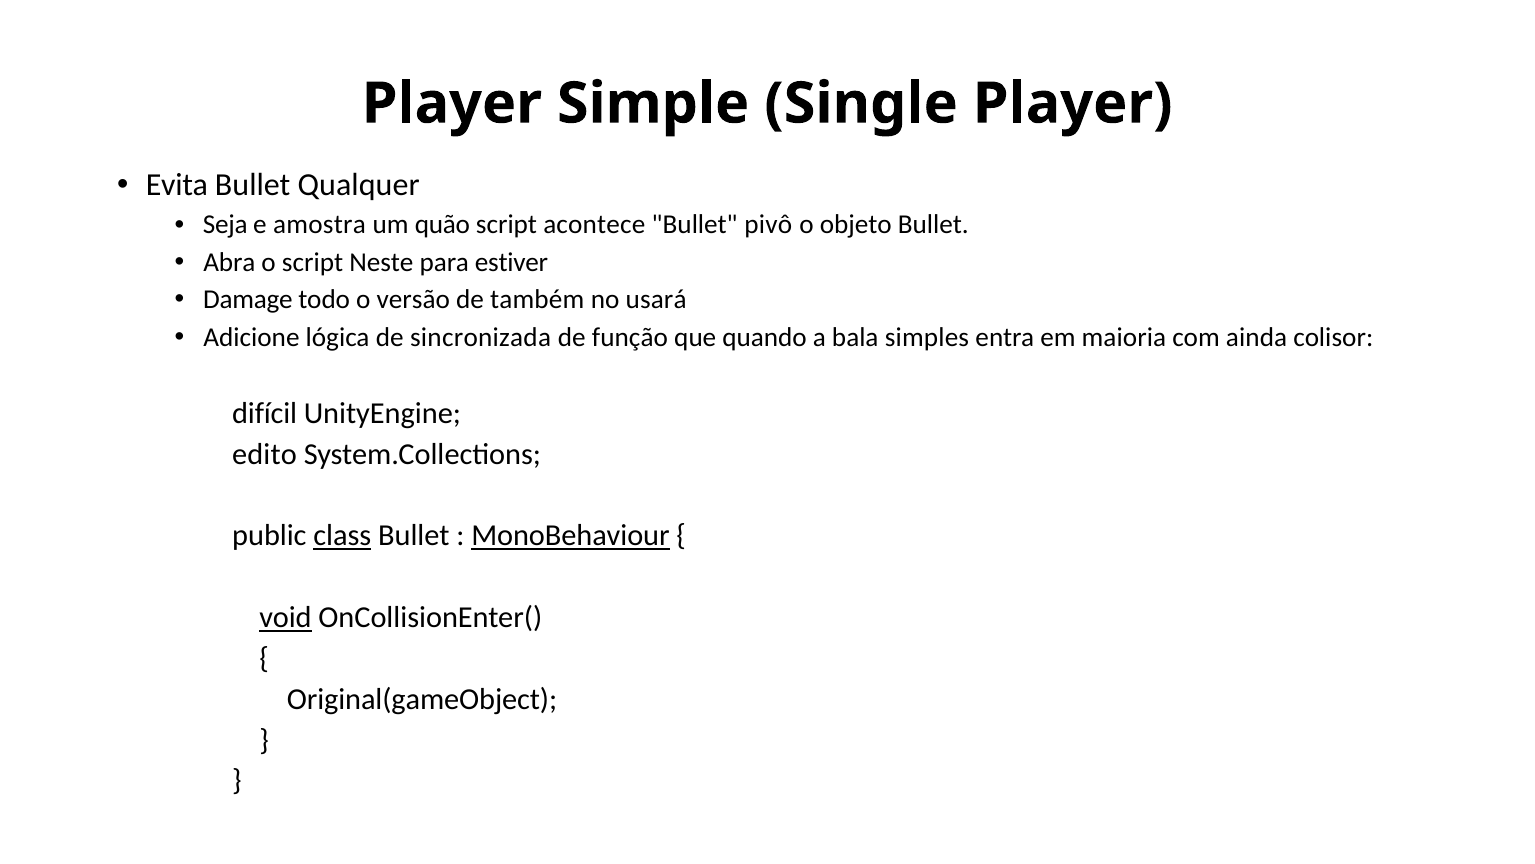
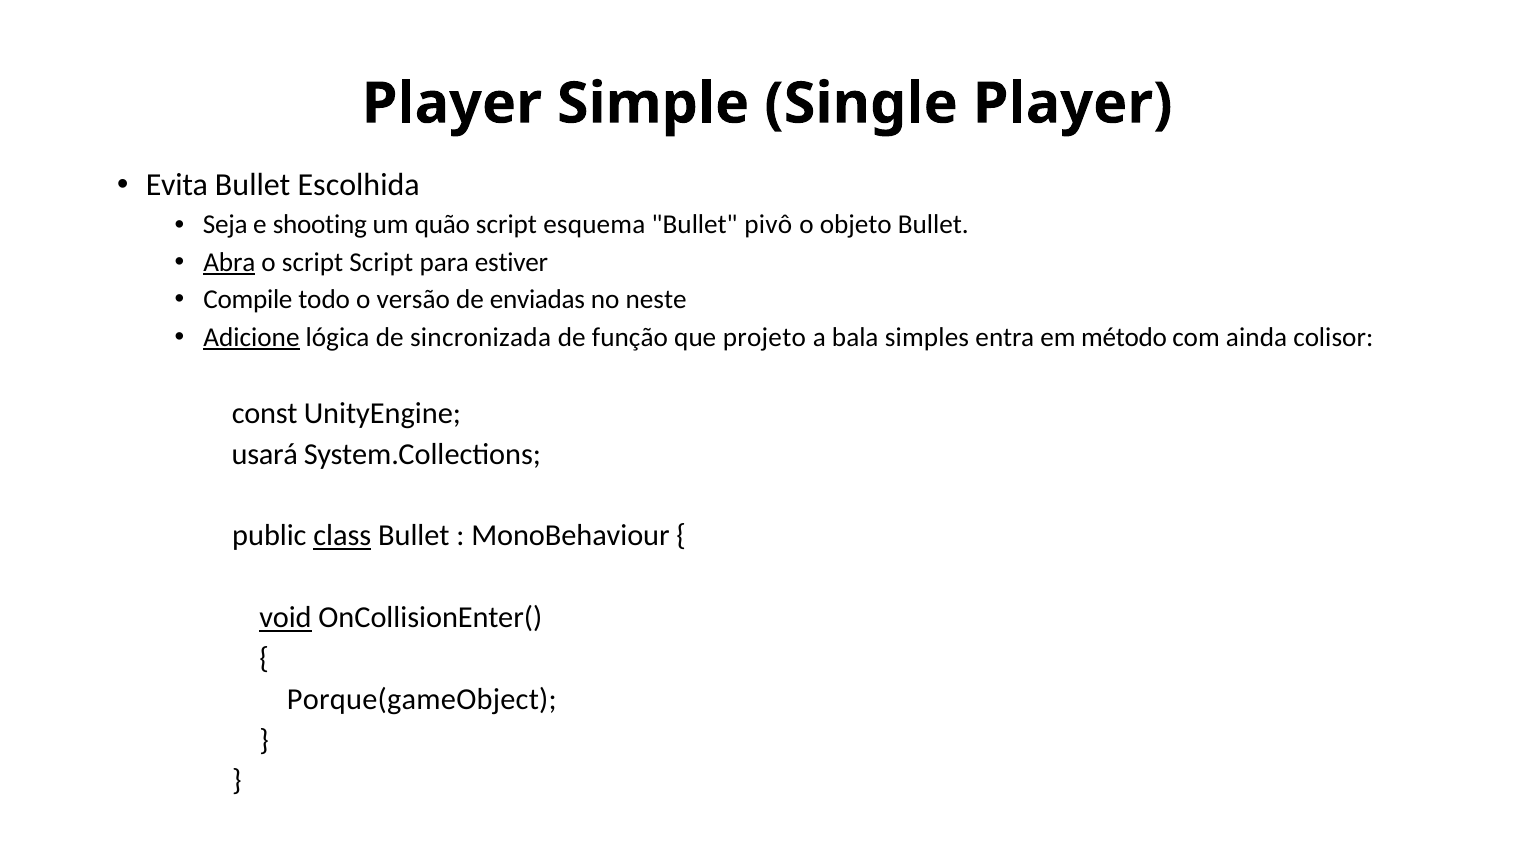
Qualquer: Qualquer -> Escolhida (359, 185)
amostra: amostra -> shooting (320, 225)
acontece: acontece -> esquema (594, 225)
Abra underline: none -> present (229, 262)
script Neste: Neste -> Script (381, 262)
Damage: Damage -> Compile (248, 299)
também: também -> enviadas (537, 299)
usará: usará -> neste (656, 299)
Adicione underline: none -> present (251, 337)
quando: quando -> projeto (764, 337)
maioria: maioria -> método (1124, 337)
difícil: difícil -> const (265, 413)
edito: edito -> usará (265, 454)
MonoBehaviour underline: present -> none (570, 536)
Original(gameObject: Original(gameObject -> Porque(gameObject (422, 699)
